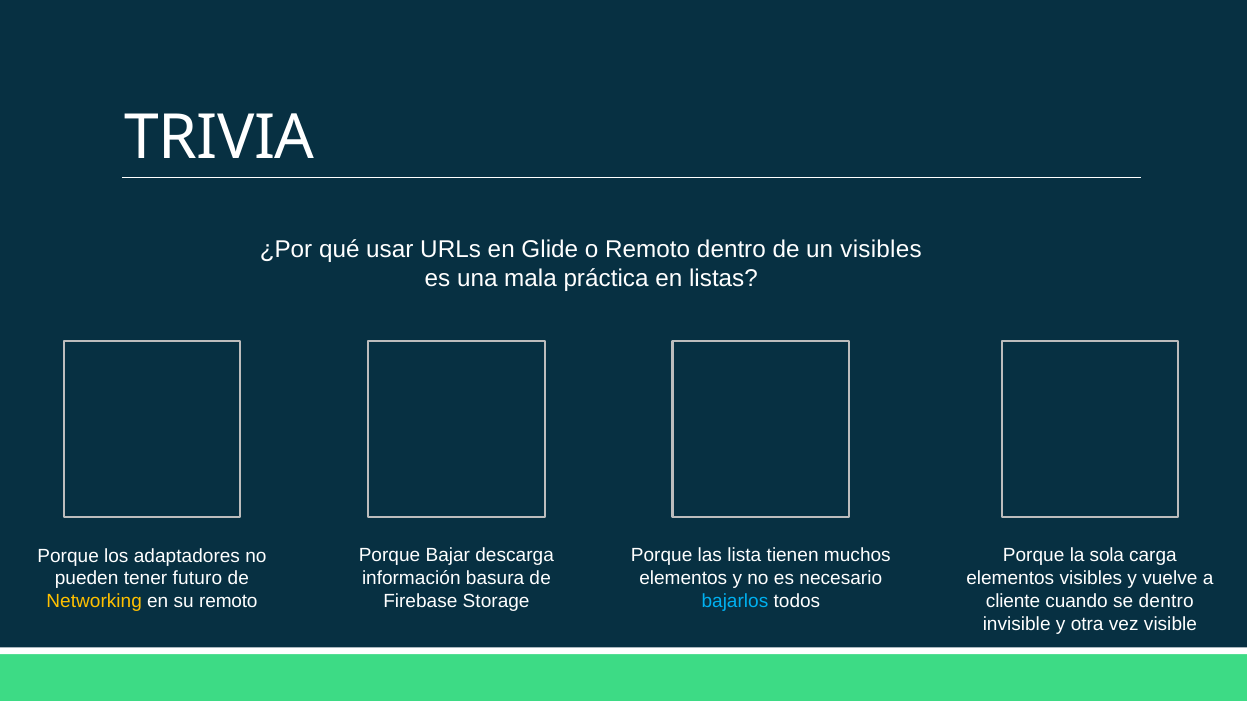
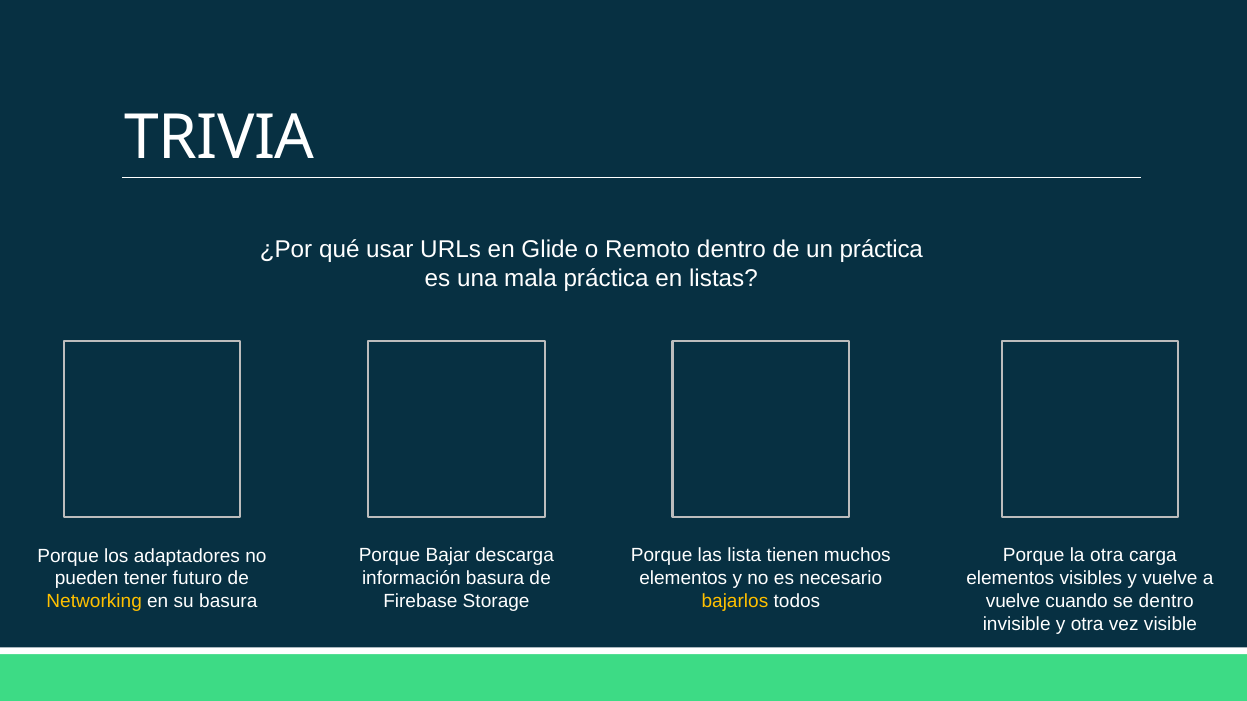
un visibles: visibles -> práctica (881, 249)
la sola: sola -> otra (1107, 556)
bajarlos colour: light blue -> yellow (735, 602)
cliente: cliente -> vuelve (1013, 602)
su remoto: remoto -> basura (228, 602)
